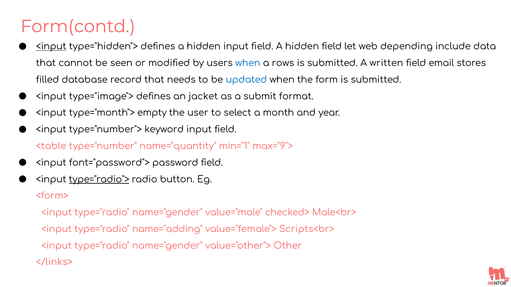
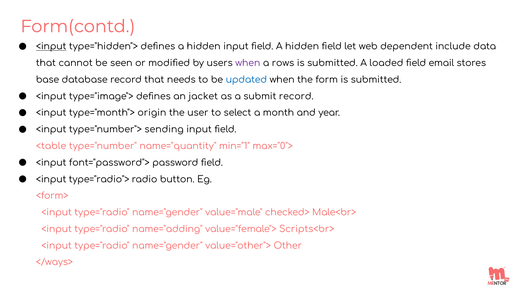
depending: depending -> dependent (406, 47)
when colour: blue -> purple (248, 63)
written: written -> loaded (386, 63)
filled: filled -> base (48, 80)
submit format: format -> record (296, 96)
empty: empty -> origin (152, 113)
keyword: keyword -> sending (164, 130)
max="9">: max="9"> -> max="0"> (273, 146)
type="radio"> underline: present -> none (99, 180)
</links>: </links> -> </ways> (54, 263)
